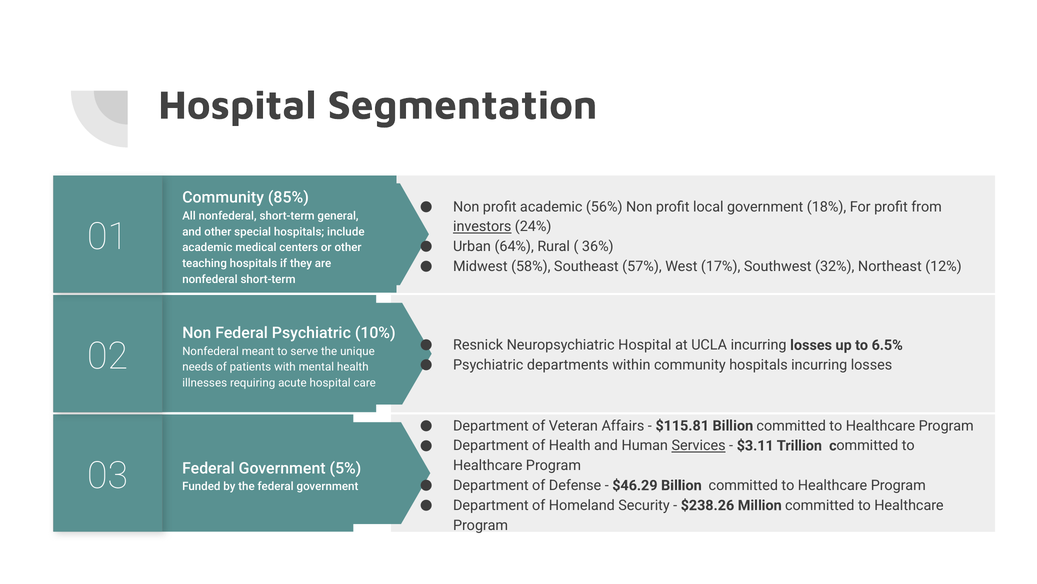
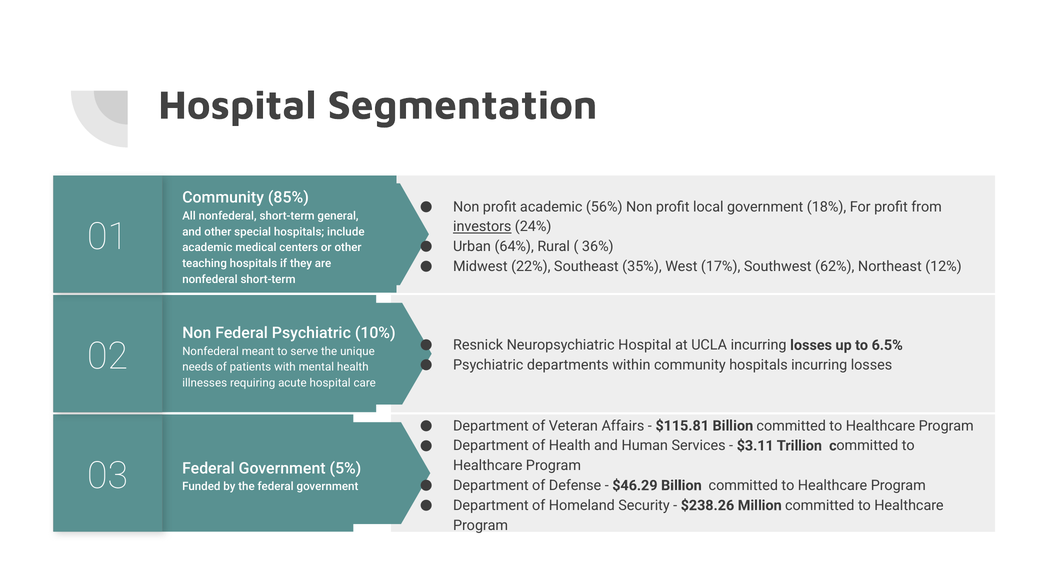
58%: 58% -> 22% (531, 266)
57%: 57% -> 35% (642, 266)
32%: 32% -> 62% (835, 266)
Services underline: present -> none (699, 445)
